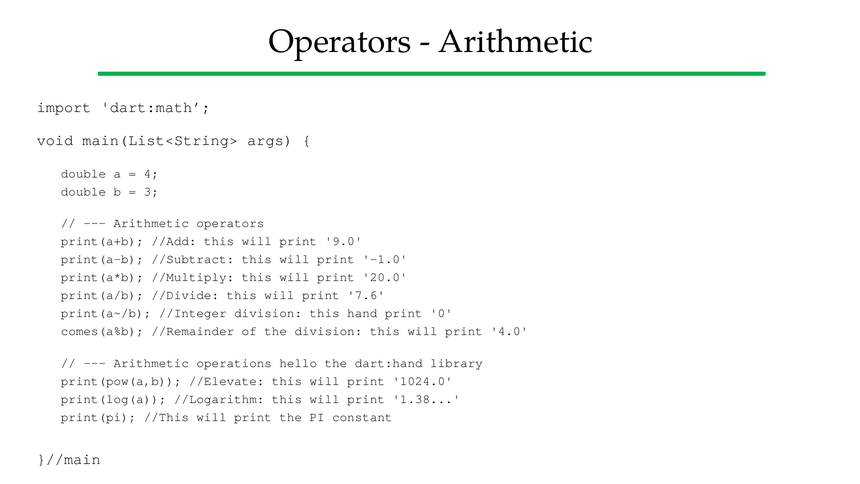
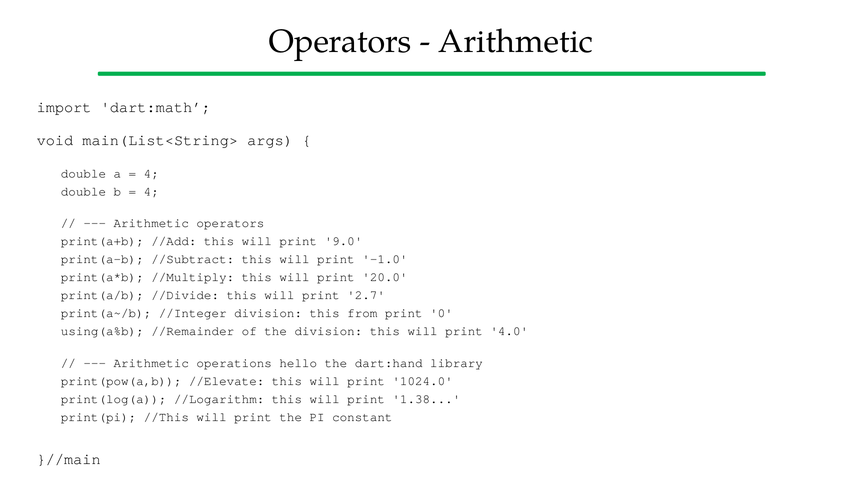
3: 3 -> 4 (151, 191)
7.6: 7.6 -> 2.7 (366, 295)
hand: hand -> from (362, 313)
comes(a%b: comes(a%b -> using(a%b (102, 331)
